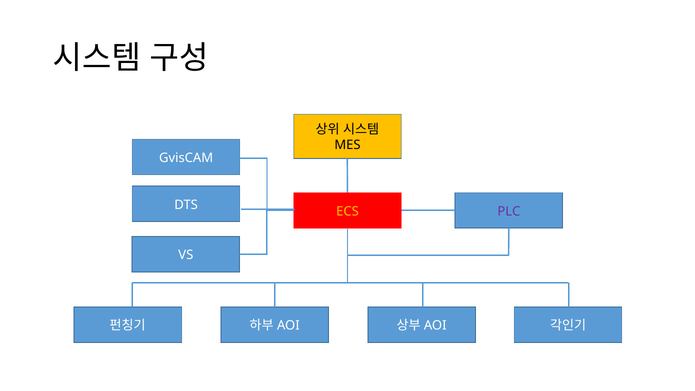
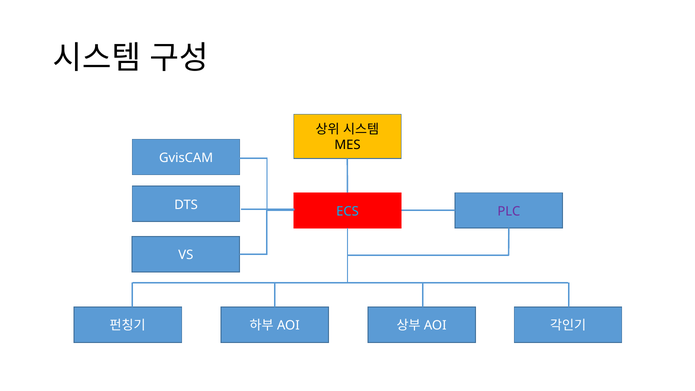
ECS colour: yellow -> light blue (347, 211)
